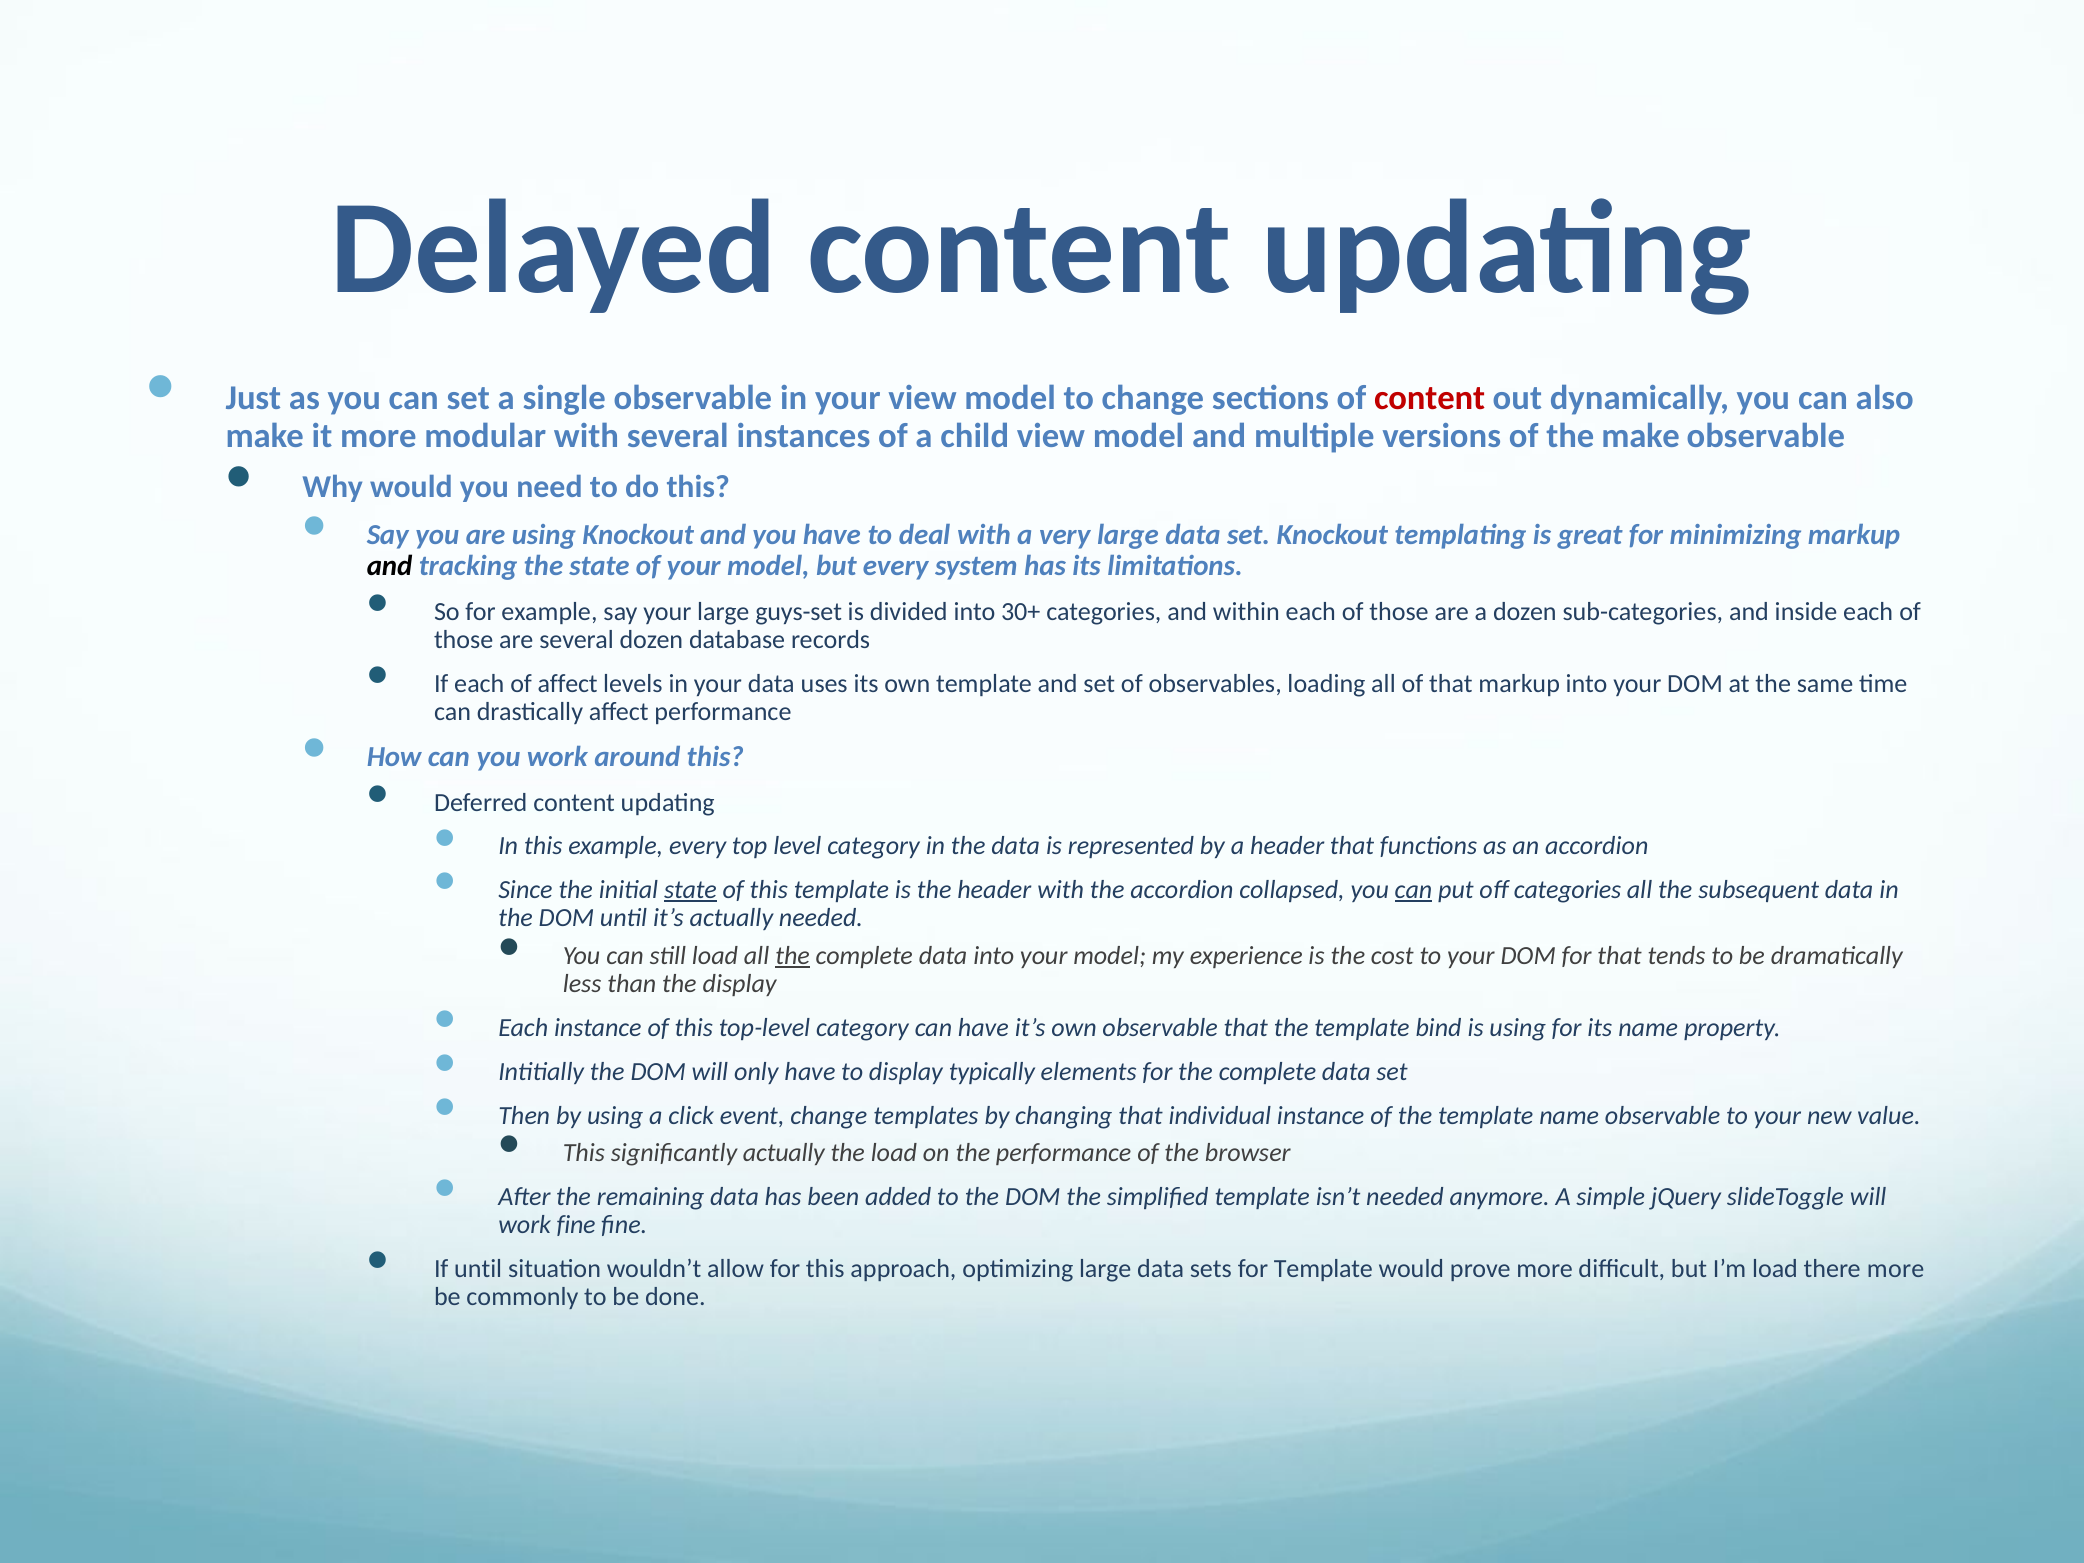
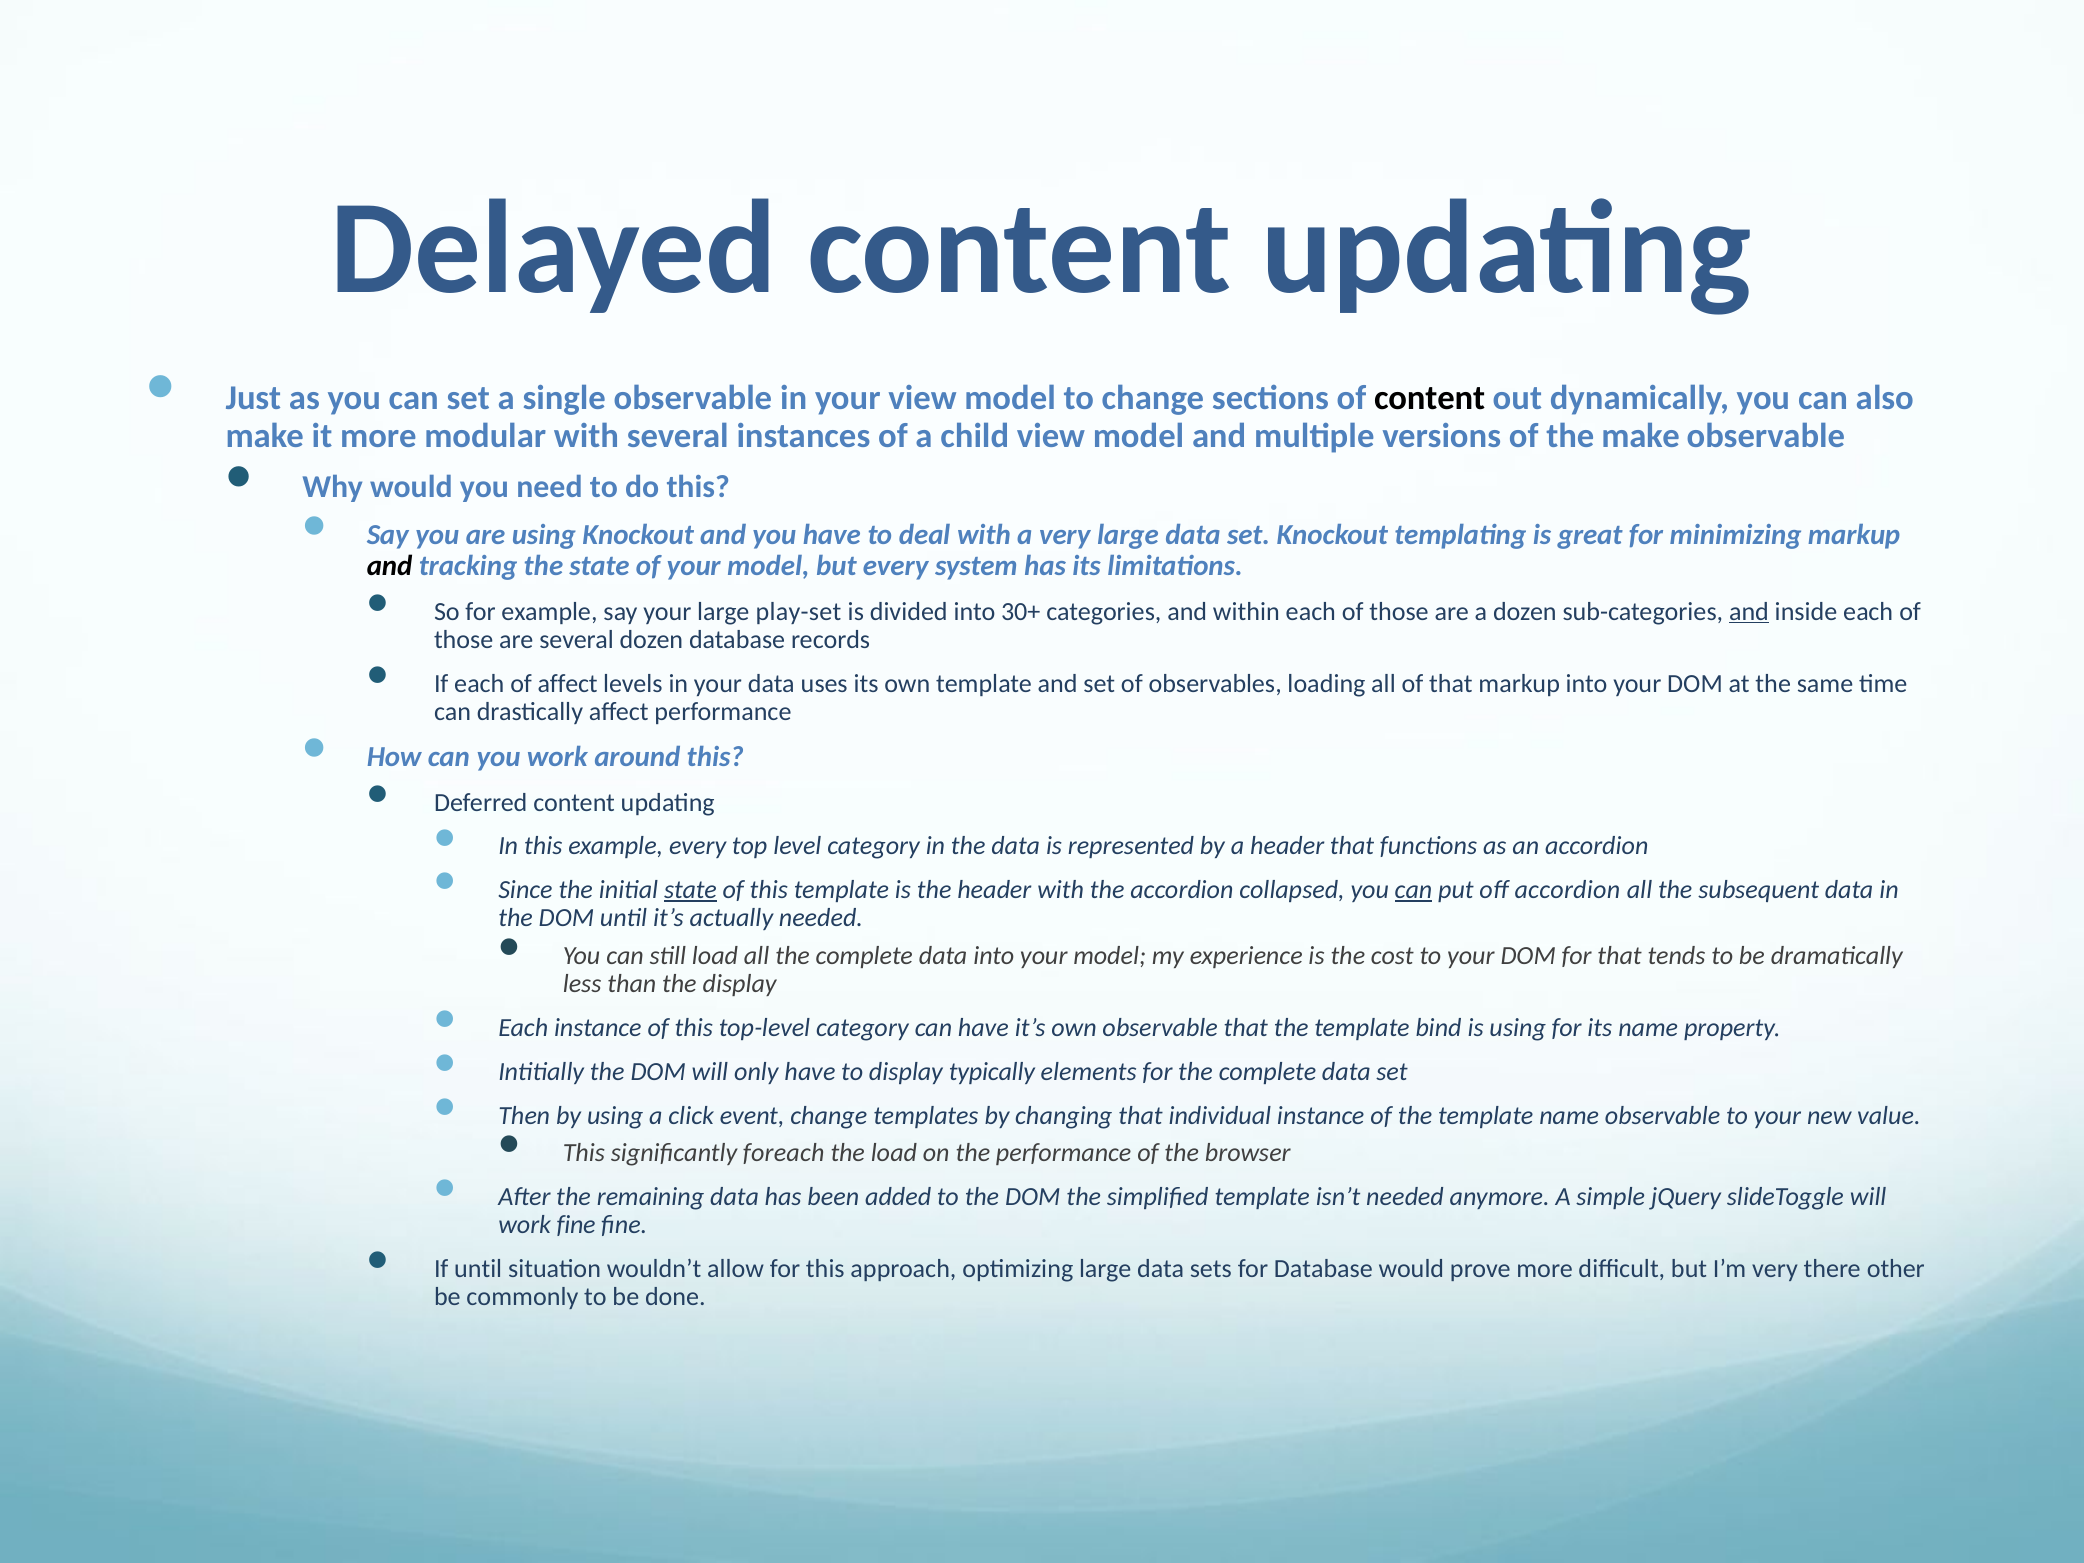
content colour: red -> black (1430, 398)
guys-set: guys-set -> play-set (798, 611)
and underline: none -> present (1749, 611)
off categories: categories -> accordion (1567, 890)
the underline: present -> none (793, 956)
significantly actually: actually -> foreach (784, 1153)
for Template: Template -> Database (1323, 1269)
I’m load: load -> very (1775, 1269)
there more: more -> other (1896, 1269)
